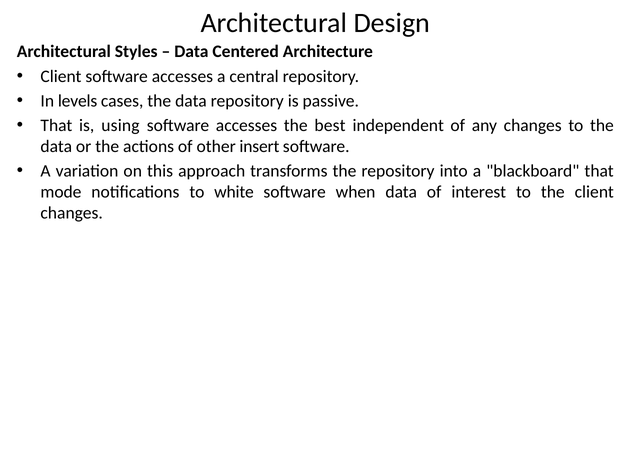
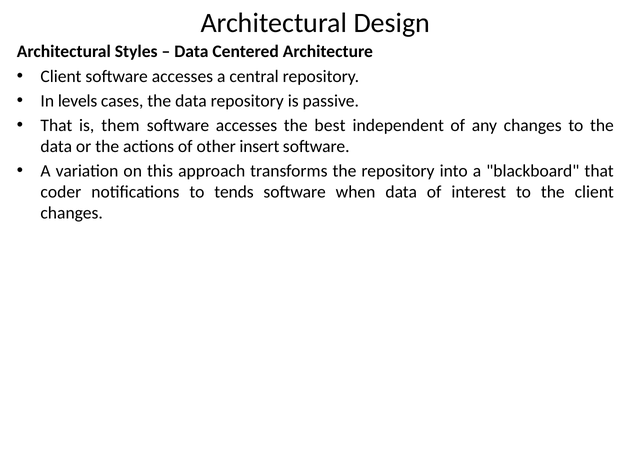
using: using -> them (120, 125)
mode: mode -> coder (61, 192)
white: white -> tends (234, 192)
